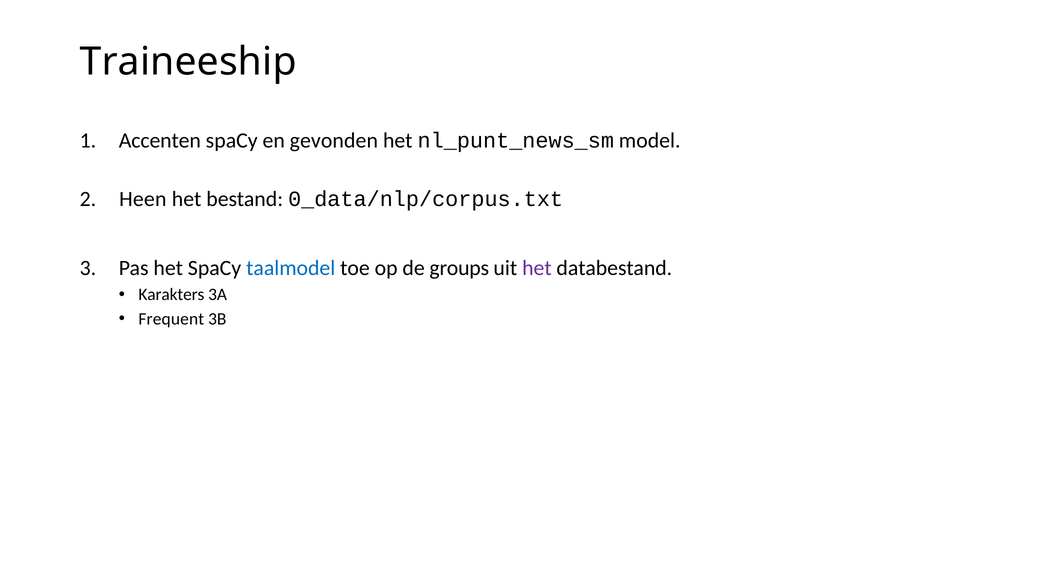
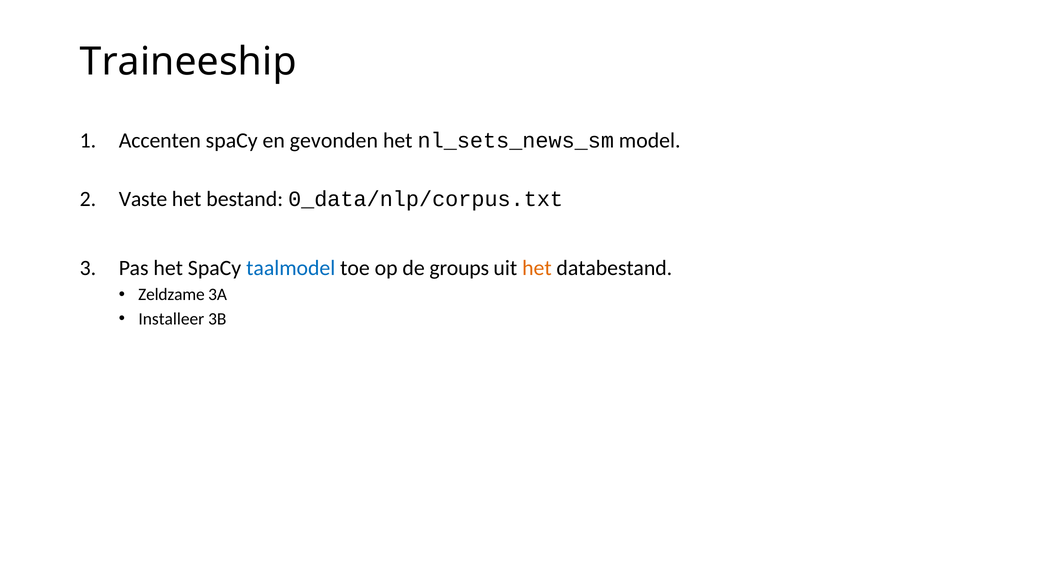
nl_punt_news_sm: nl_punt_news_sm -> nl_sets_news_sm (516, 140)
Heen: Heen -> Vaste (143, 199)
het colour: purple -> orange (537, 268)
Karakters: Karakters -> Zeldzame (171, 294)
Frequent: Frequent -> Installeer (171, 319)
